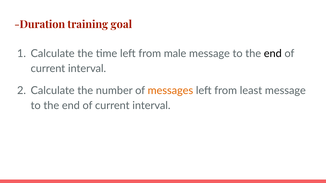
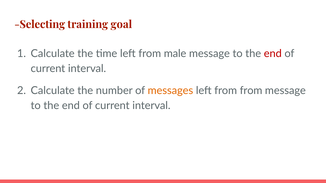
Duration: Duration -> Selecting (40, 24)
end colour: black -> red (273, 54)
from least: least -> from (251, 91)
